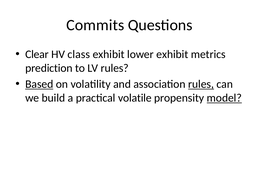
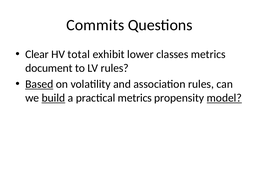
class: class -> total (79, 54)
lower exhibit: exhibit -> classes (172, 54)
prediction: prediction -> document (49, 68)
rules underline: present -> none (201, 84)
build underline: none -> present (53, 98)
practical volatile: volatile -> metrics (135, 98)
